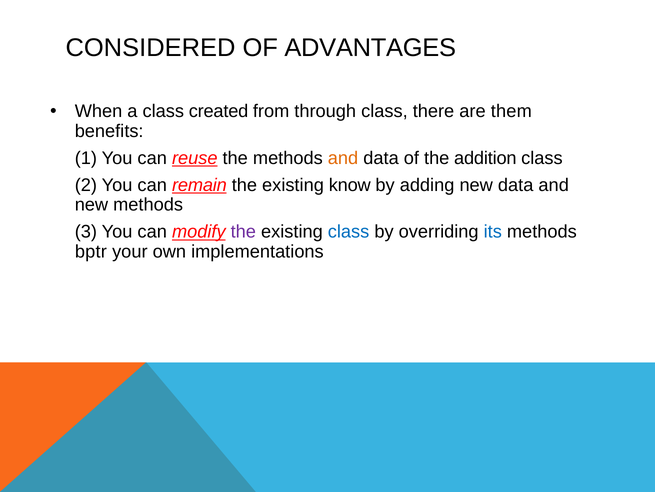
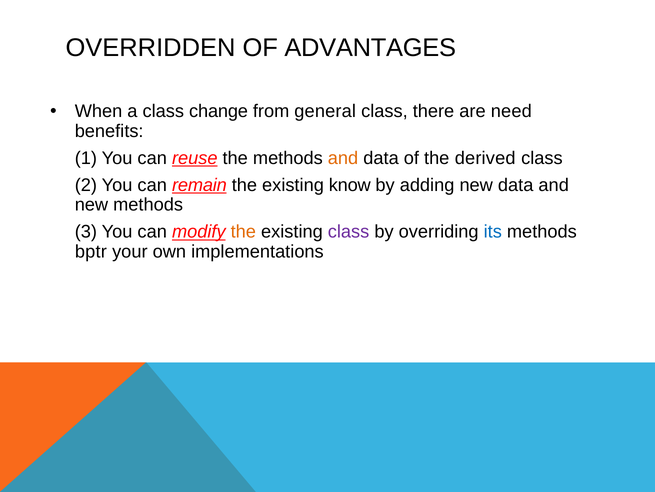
CONSIDERED: CONSIDERED -> OVERRIDDEN (150, 48)
created: created -> change (219, 111)
through: through -> general (325, 111)
them: them -> need (511, 111)
addition: addition -> derived (485, 158)
the colour: purple -> orange (243, 231)
class colour: blue -> purple (349, 231)
